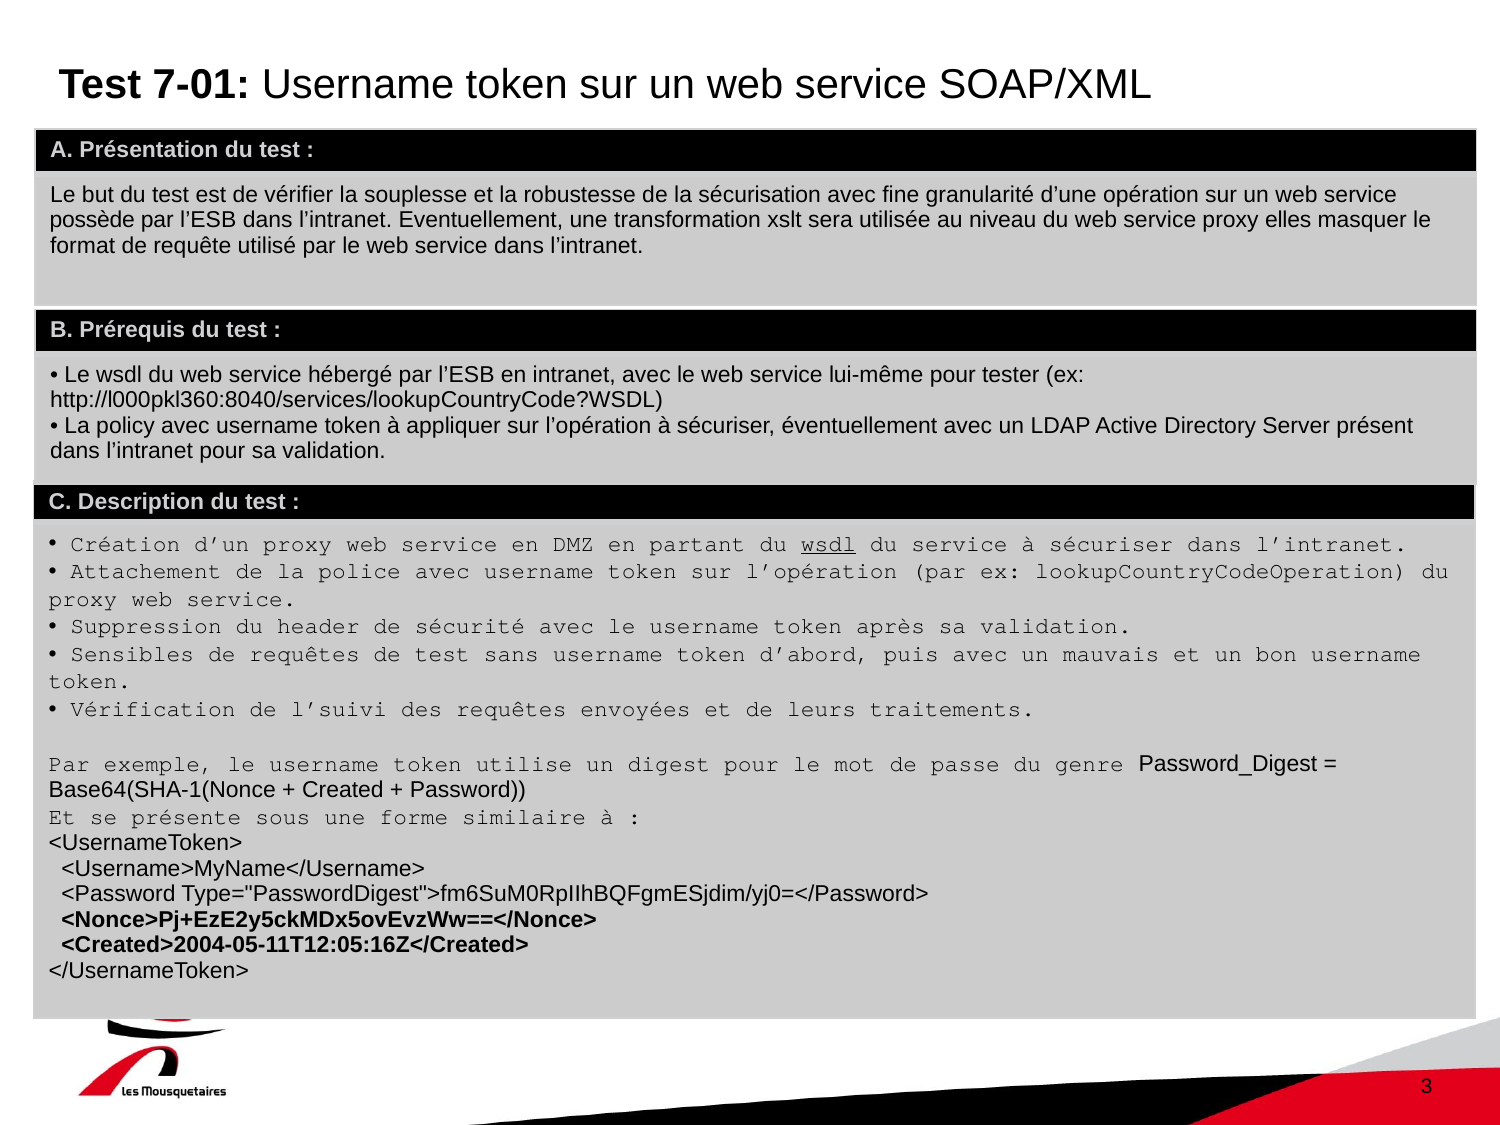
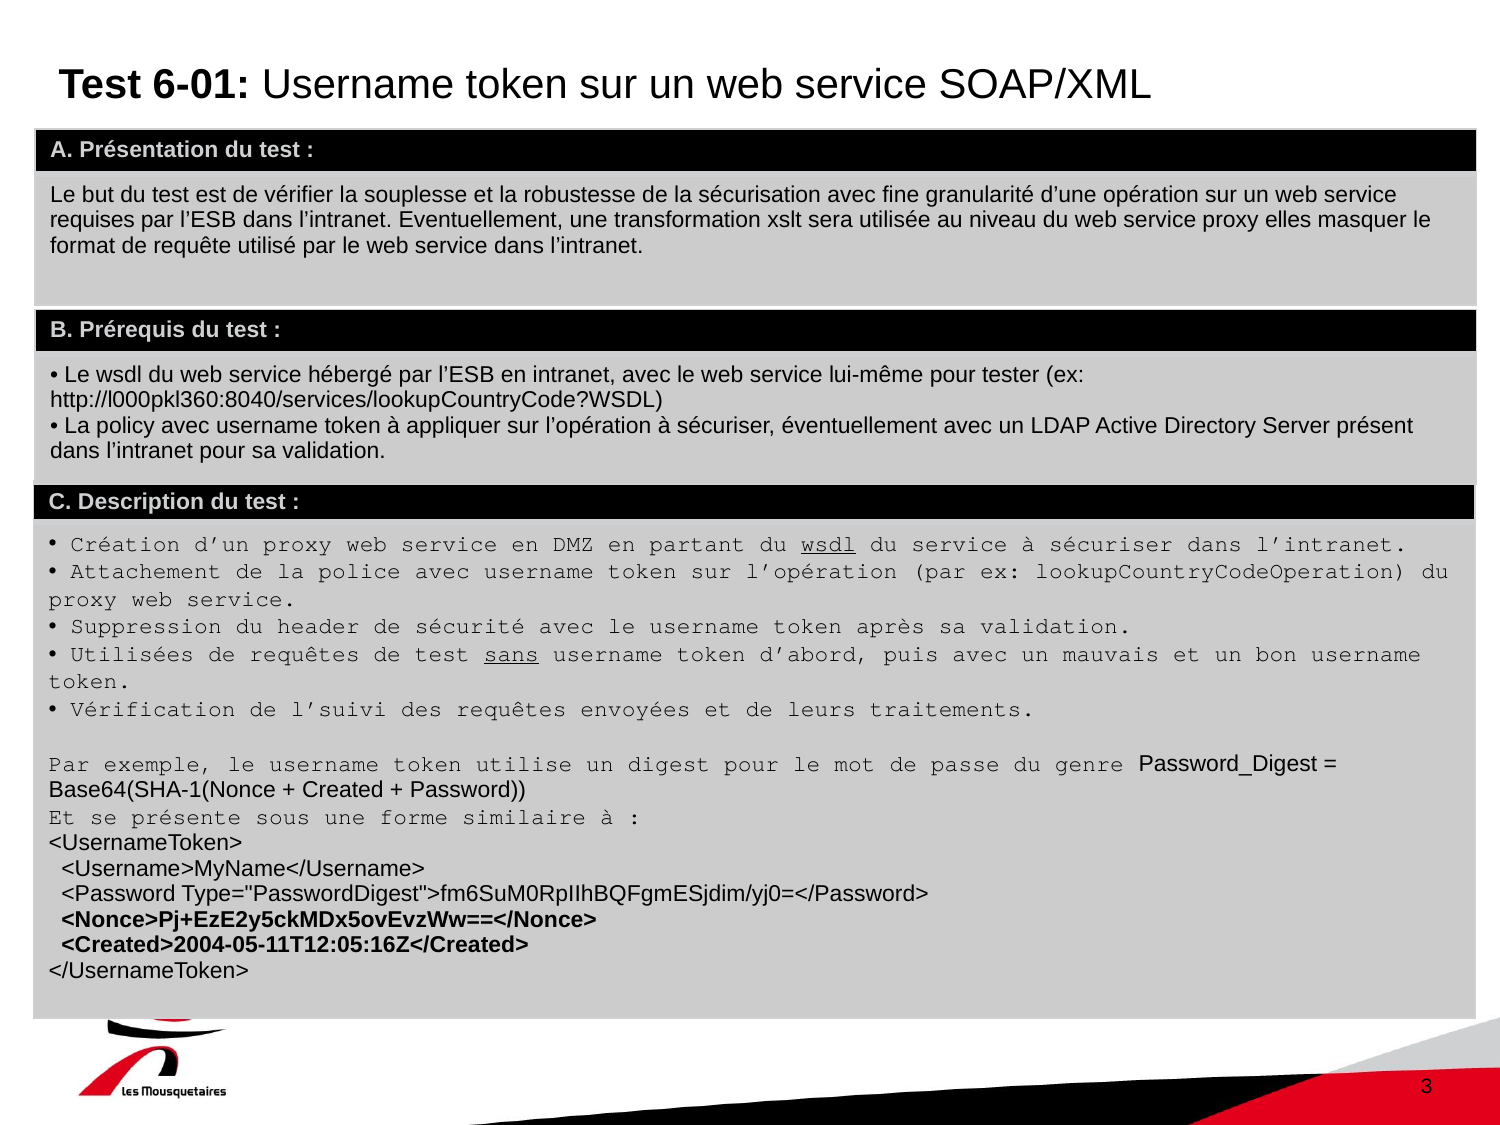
7-01: 7-01 -> 6-01 (201, 85)
possède: possède -> requises (92, 220)
Sensibles: Sensibles -> Utilisées (132, 654)
sans underline: none -> present (511, 654)
